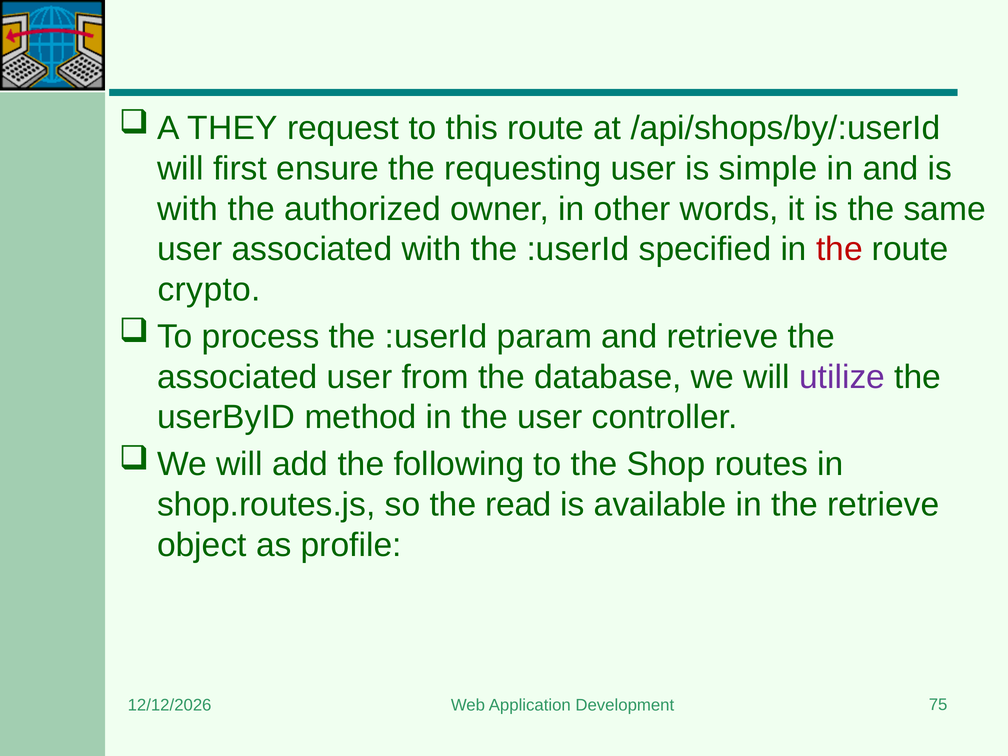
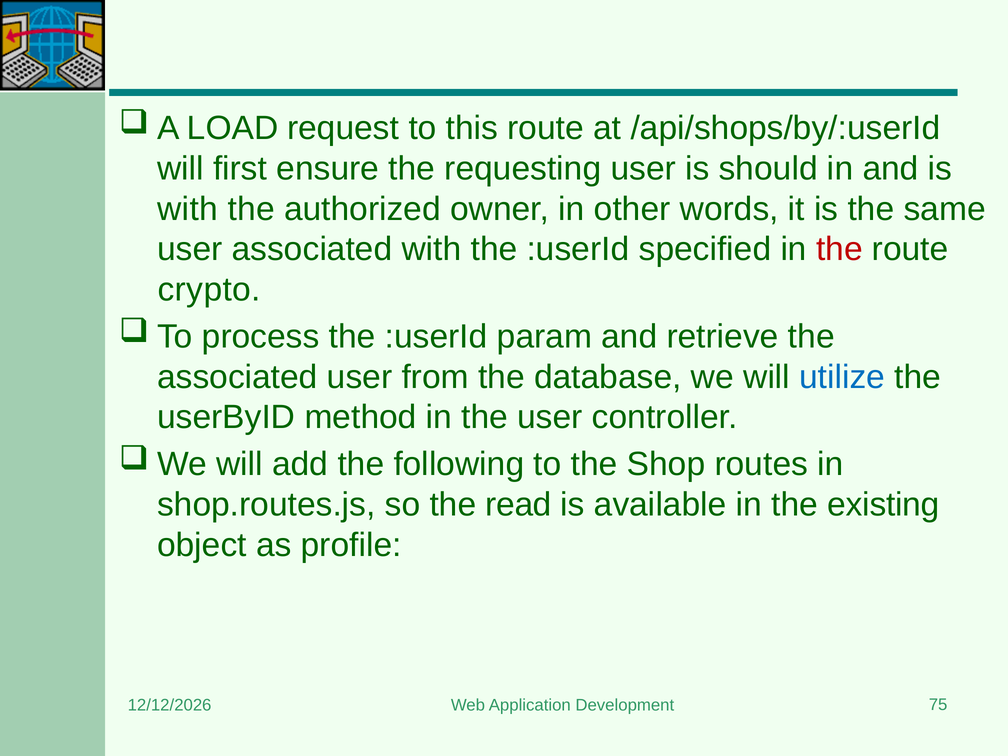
THEY: THEY -> LOAD (233, 128)
simple: simple -> should (768, 169)
utilize colour: purple -> blue (842, 377)
the retrieve: retrieve -> existing (883, 505)
